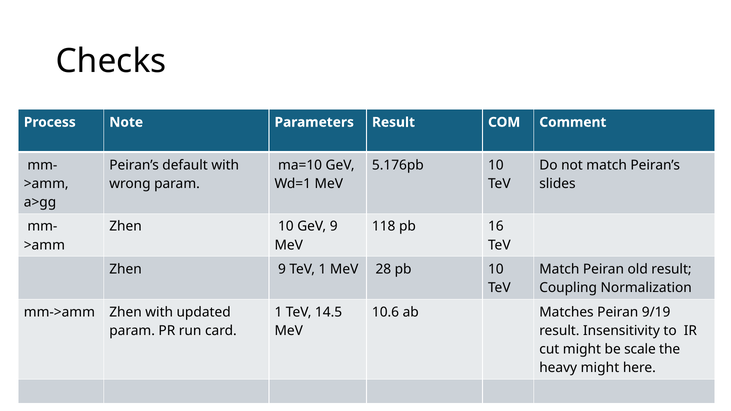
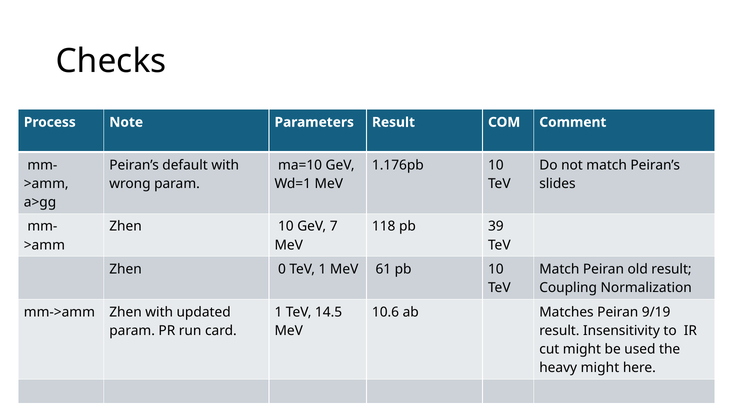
5.176pb: 5.176pb -> 1.176pb (398, 165)
GeV 9: 9 -> 7 (334, 227)
16: 16 -> 39 (496, 227)
Zhen 9: 9 -> 0 (282, 269)
28: 28 -> 61 (383, 269)
scale: scale -> used (640, 349)
